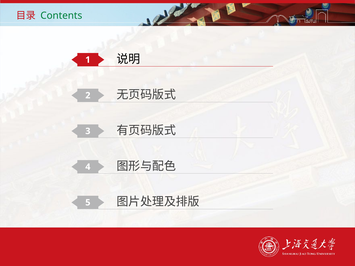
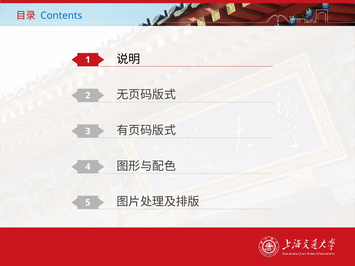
Contents colour: green -> blue (61, 16)
